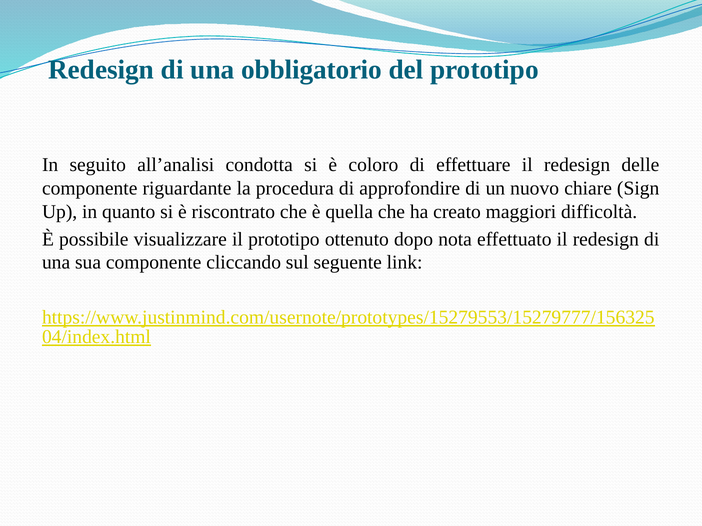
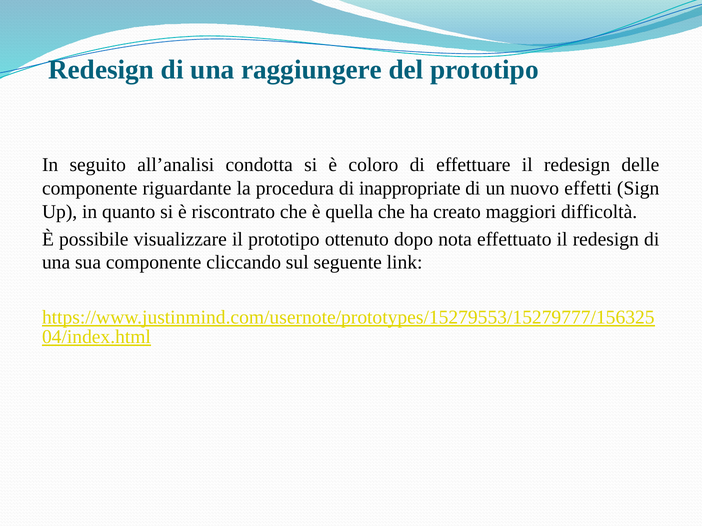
obbligatorio: obbligatorio -> raggiungere (312, 70)
approfondire: approfondire -> inappropriate (410, 189)
chiare: chiare -> effetti (588, 189)
